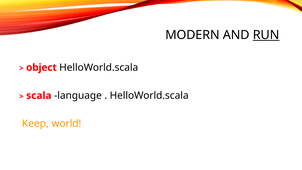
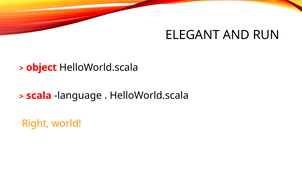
MODERN: MODERN -> ELEGANT (192, 35)
RUN underline: present -> none (266, 35)
Keep: Keep -> Right (35, 124)
